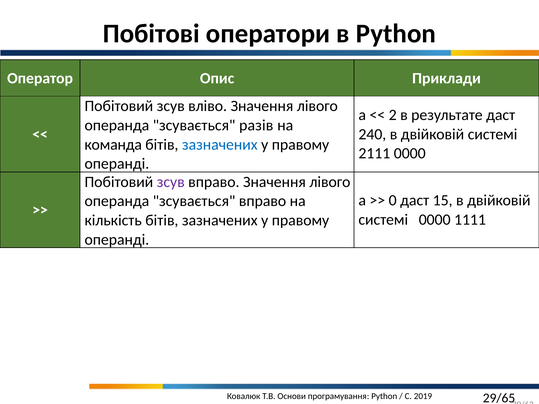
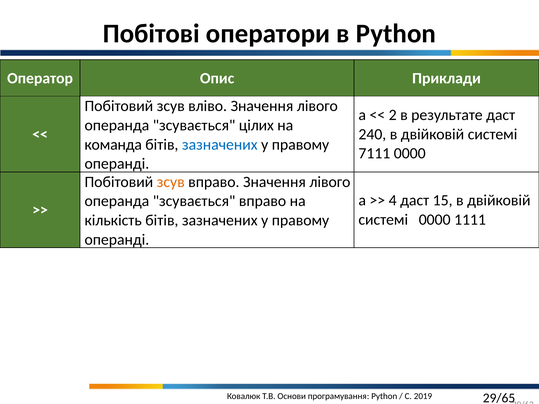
разів: разів -> цілих (256, 125)
2111: 2111 -> 7111 (374, 154)
зсув colour: purple -> orange (171, 182)
0: 0 -> 4 (393, 200)
